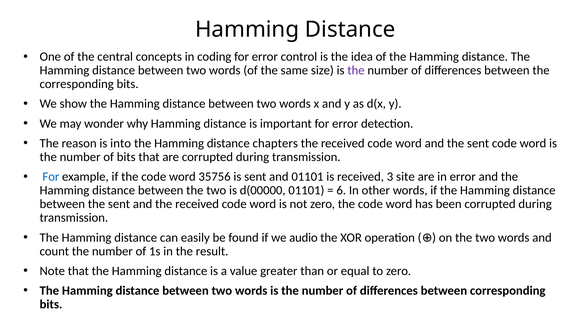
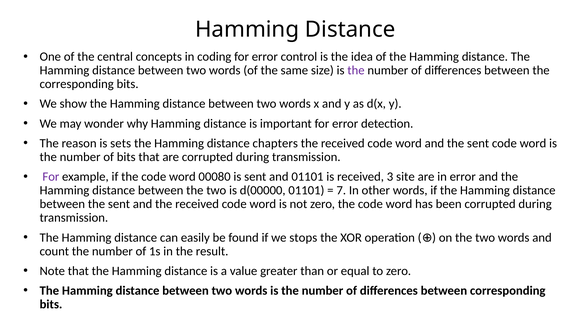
into: into -> sets (121, 143)
For colour: blue -> purple (51, 177)
35756: 35756 -> 00080 (215, 177)
6: 6 -> 7 (341, 191)
audio: audio -> stops (303, 238)
